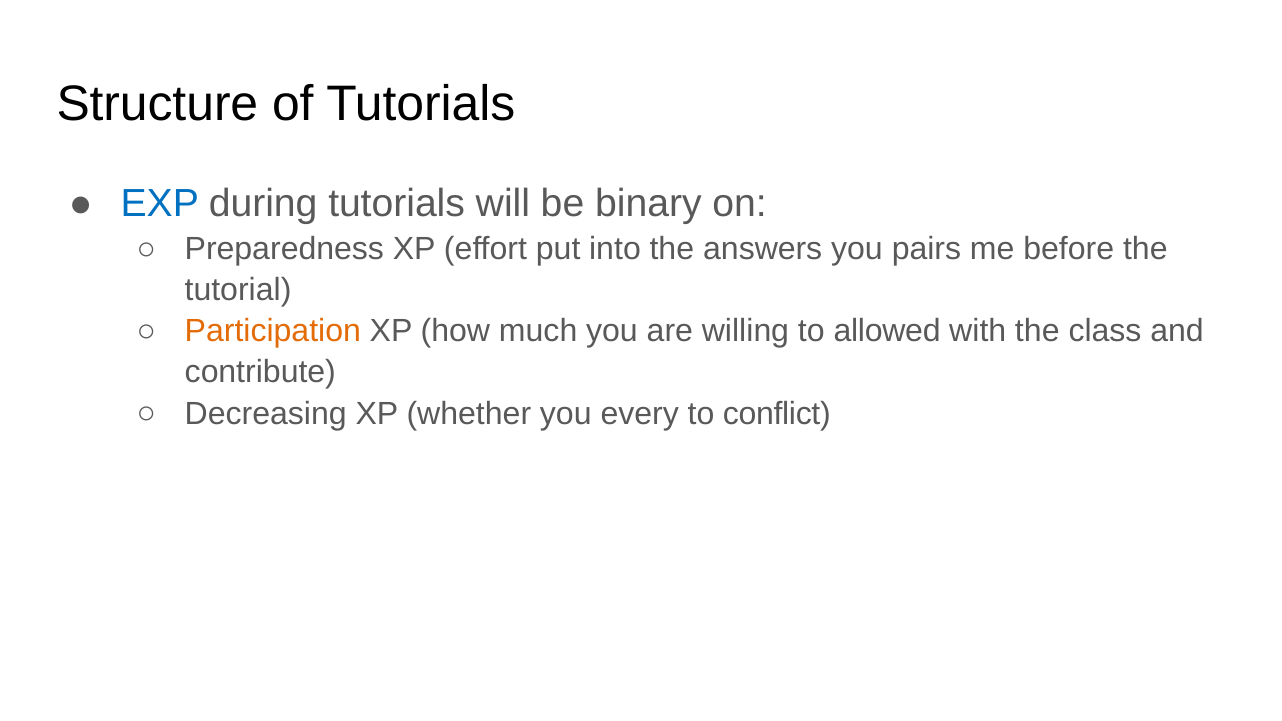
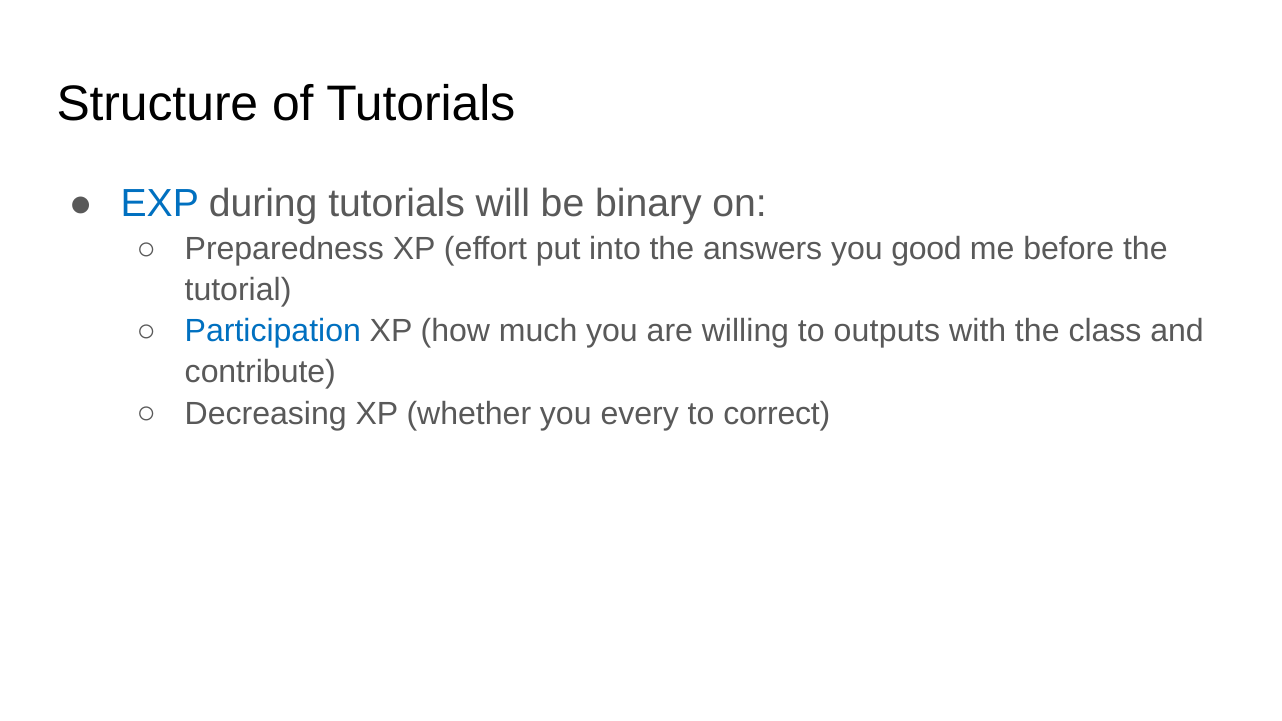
pairs: pairs -> good (927, 249)
Participation colour: orange -> blue (273, 331)
allowed: allowed -> outputs (887, 331)
conflict: conflict -> correct (777, 414)
